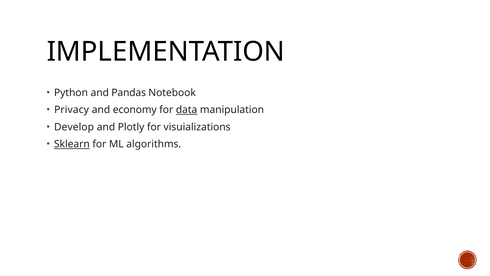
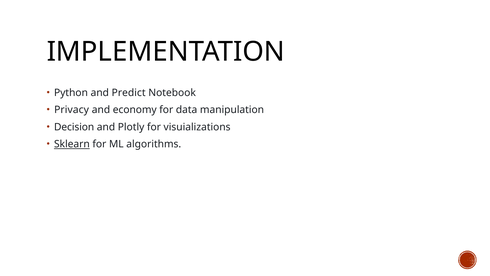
Pandas: Pandas -> Predict (129, 93)
data underline: present -> none (187, 110)
Develop: Develop -> Decision (74, 127)
